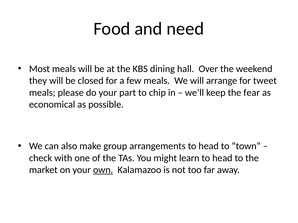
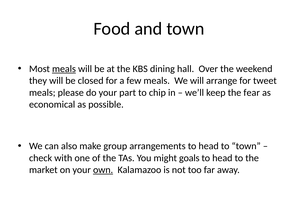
and need: need -> town (185, 29)
meals underline: none -> present (64, 69)
learn: learn -> goals (189, 158)
